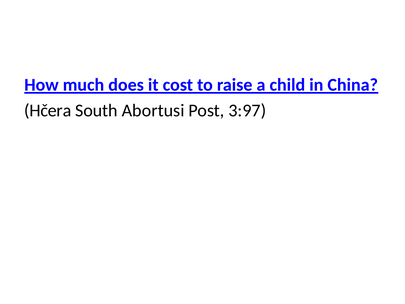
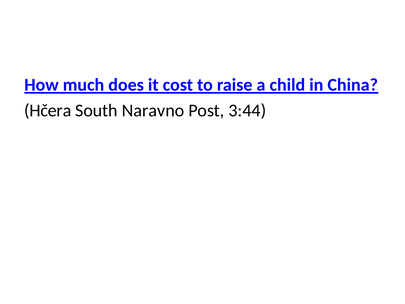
Abortusi: Abortusi -> Naravno (153, 111)
3:97: 3:97 -> 3:44 (247, 111)
